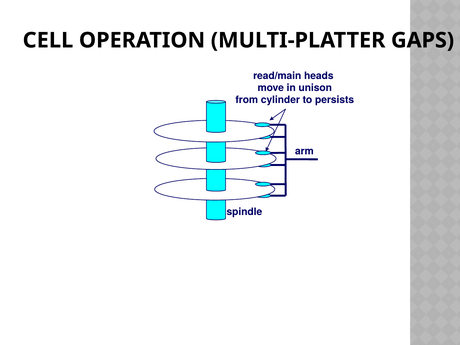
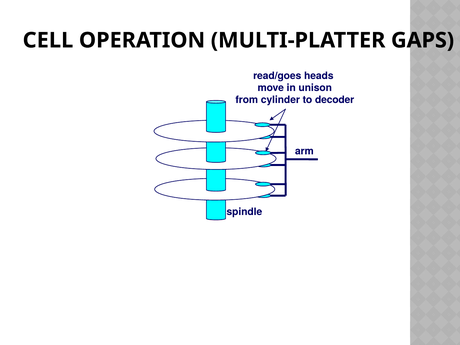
read/main: read/main -> read/goes (277, 76)
persists: persists -> decoder (335, 100)
